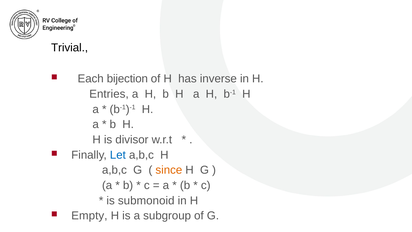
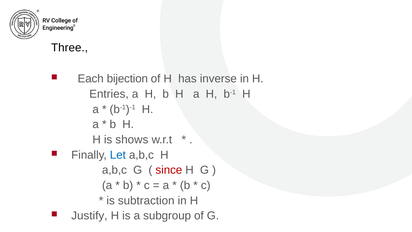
Trivial: Trivial -> Three (70, 48)
divisor: divisor -> shows (132, 140)
since colour: orange -> red (169, 170)
submonoid: submonoid -> subtraction (146, 200)
Empty: Empty -> Justify (89, 216)
